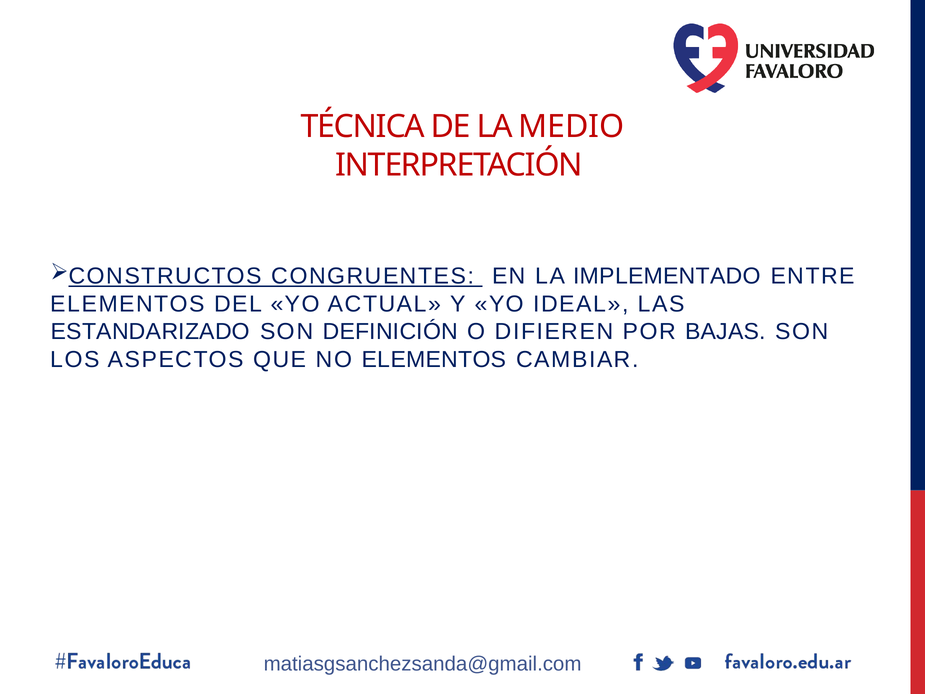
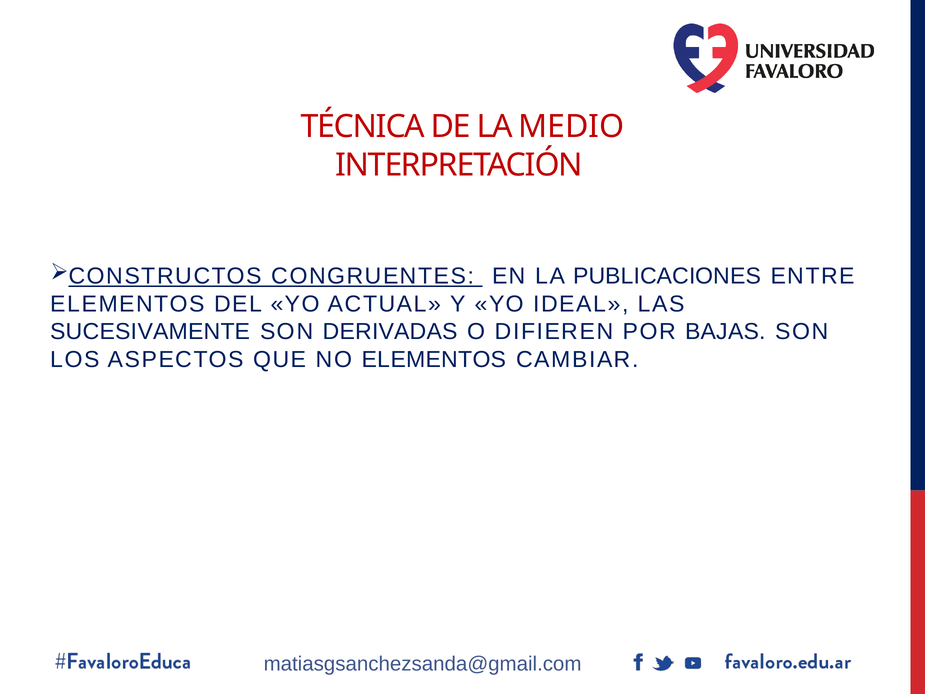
IMPLEMENTADO: IMPLEMENTADO -> PUBLICACIONES (667, 276)
ESTANDARIZADO: ESTANDARIZADO -> SUCESIVAMENTE (150, 332)
DEFINICIÓN: DEFINICIÓN -> DERIVADAS (390, 332)
